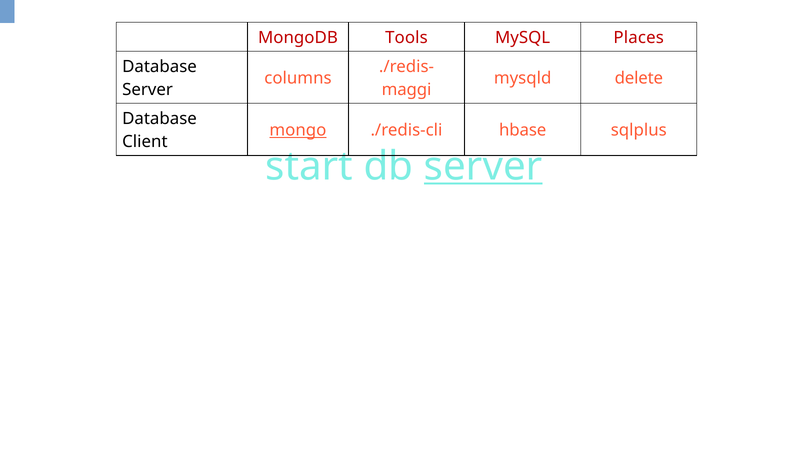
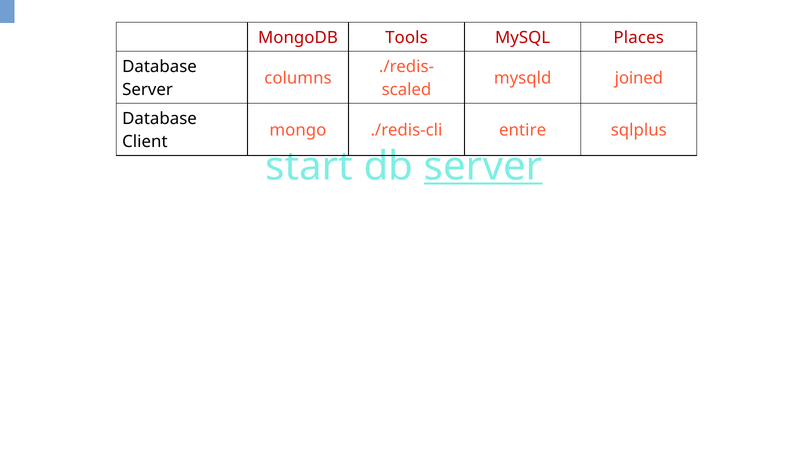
delete: delete -> joined (639, 78)
maggi: maggi -> scaled (406, 90)
mongo underline: present -> none (298, 131)
hbase: hbase -> entire (523, 131)
